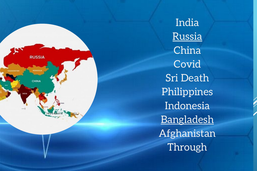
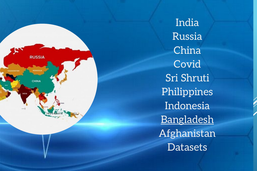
Russia underline: present -> none (187, 36)
Death: Death -> Shruti (195, 78)
Through: Through -> Datasets (187, 147)
